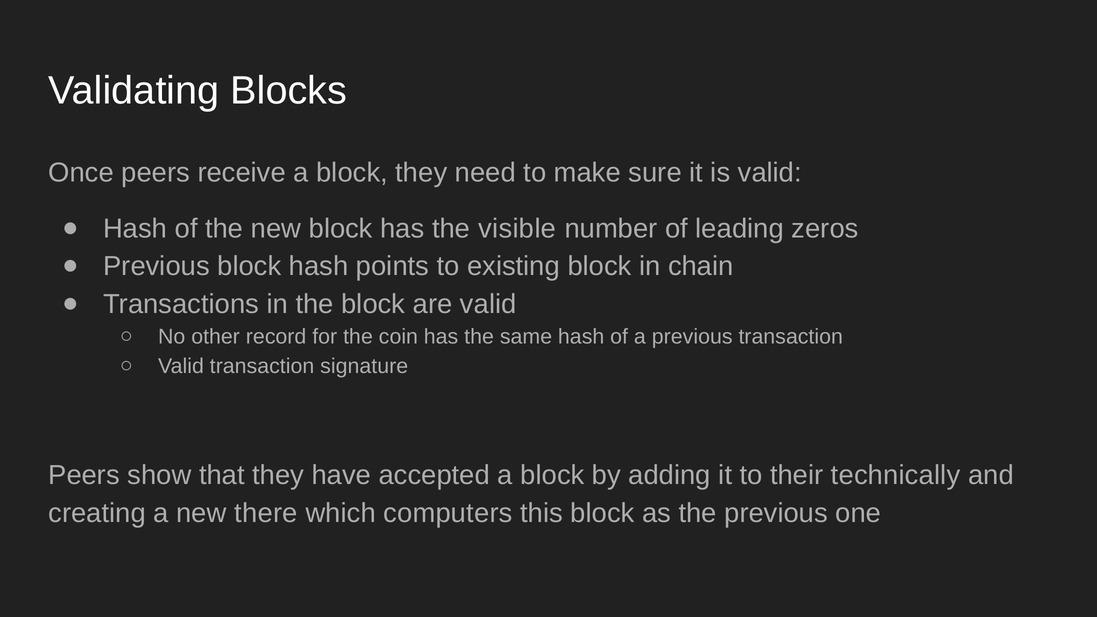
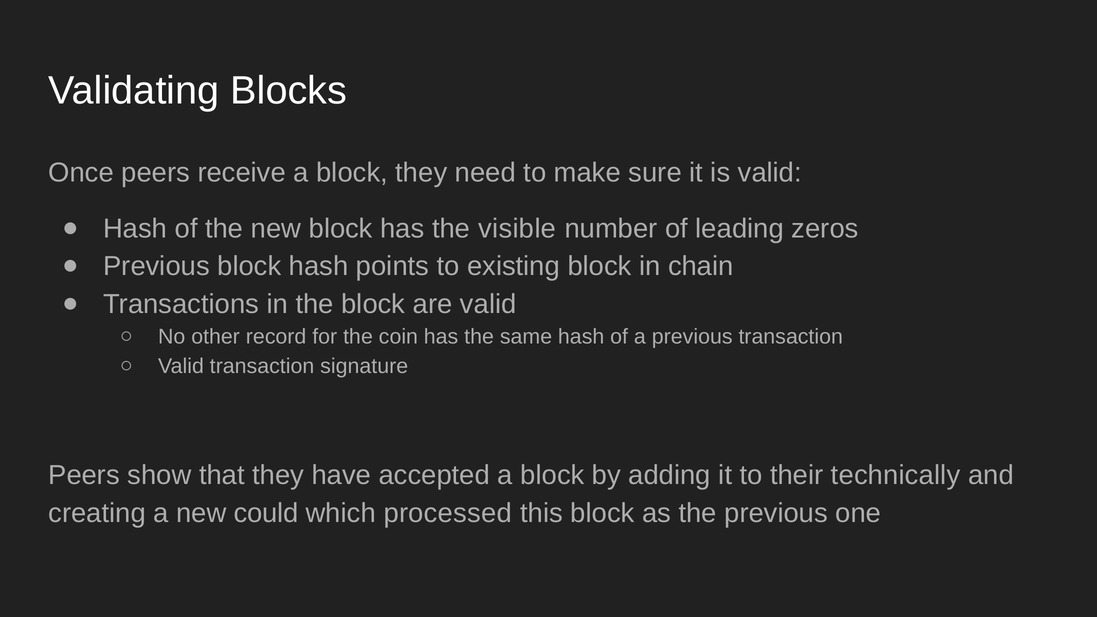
there: there -> could (266, 513)
computers: computers -> processed (448, 513)
